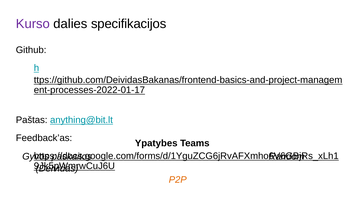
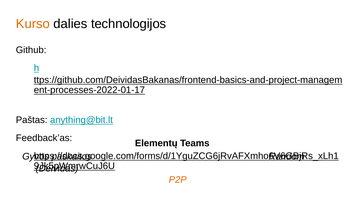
Kurso colour: purple -> orange (33, 24)
specifikacijos: specifikacijos -> technologijos (129, 24)
Ypatybes: Ypatybes -> Elementų (156, 143)
